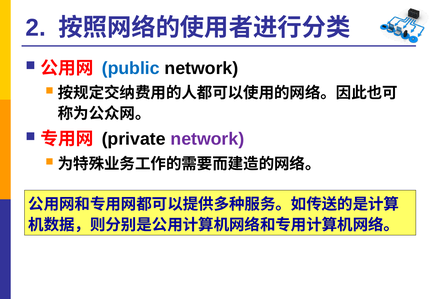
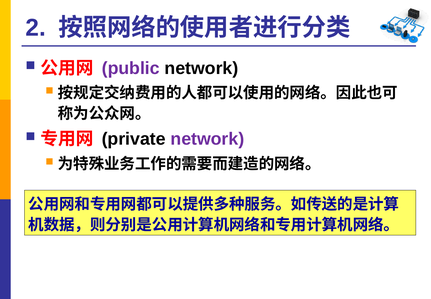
public colour: blue -> purple (131, 68)
